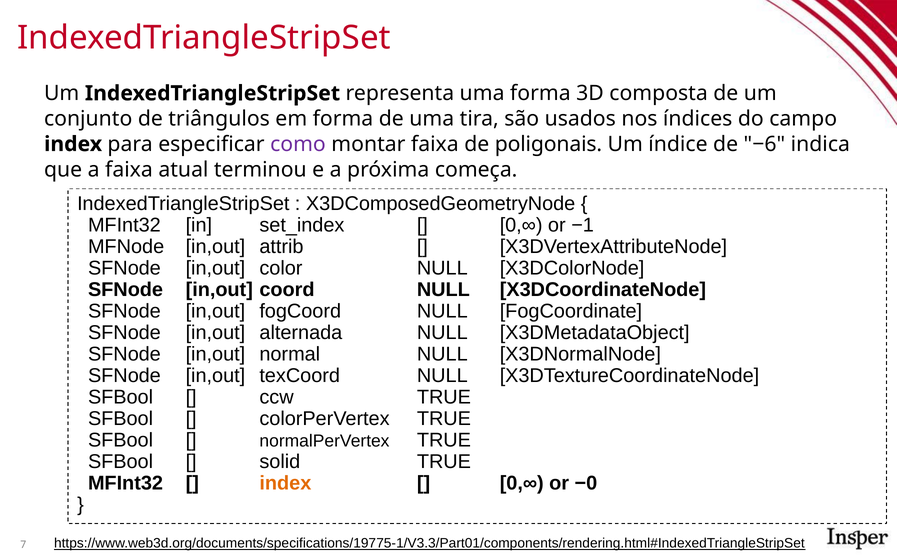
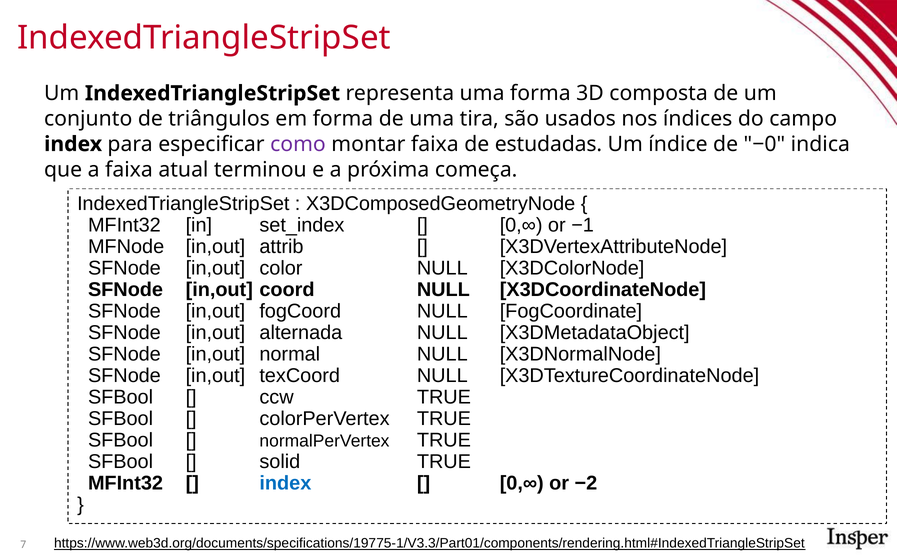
poligonais: poligonais -> estudadas (548, 144)
−6: −6 -> −0 (764, 144)
index colour: orange -> blue (285, 484)
−0: −0 -> −2 (586, 484)
